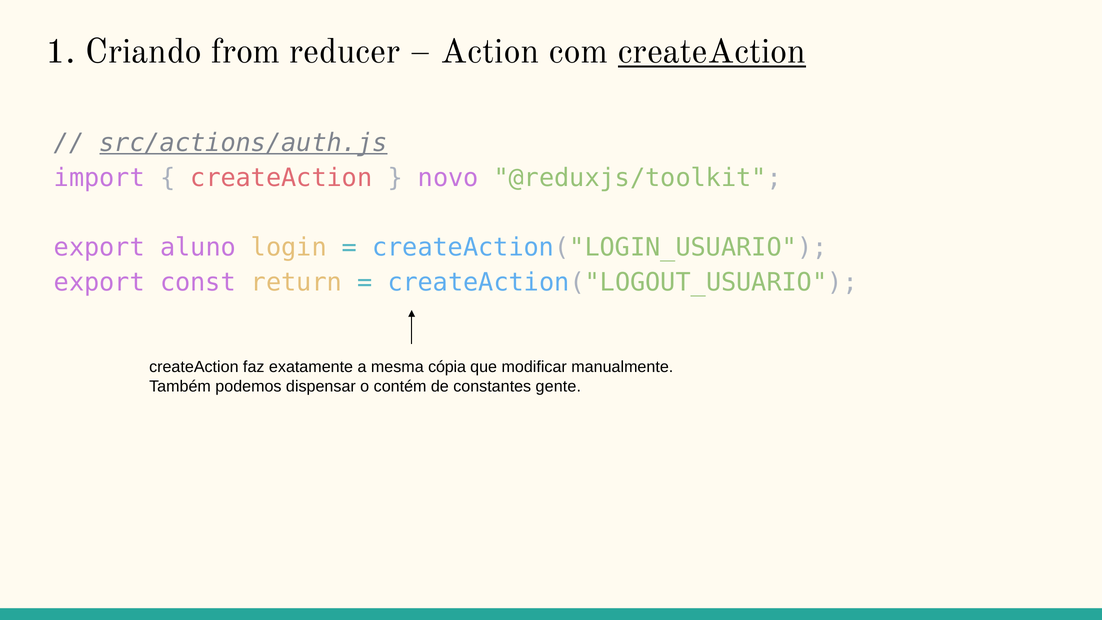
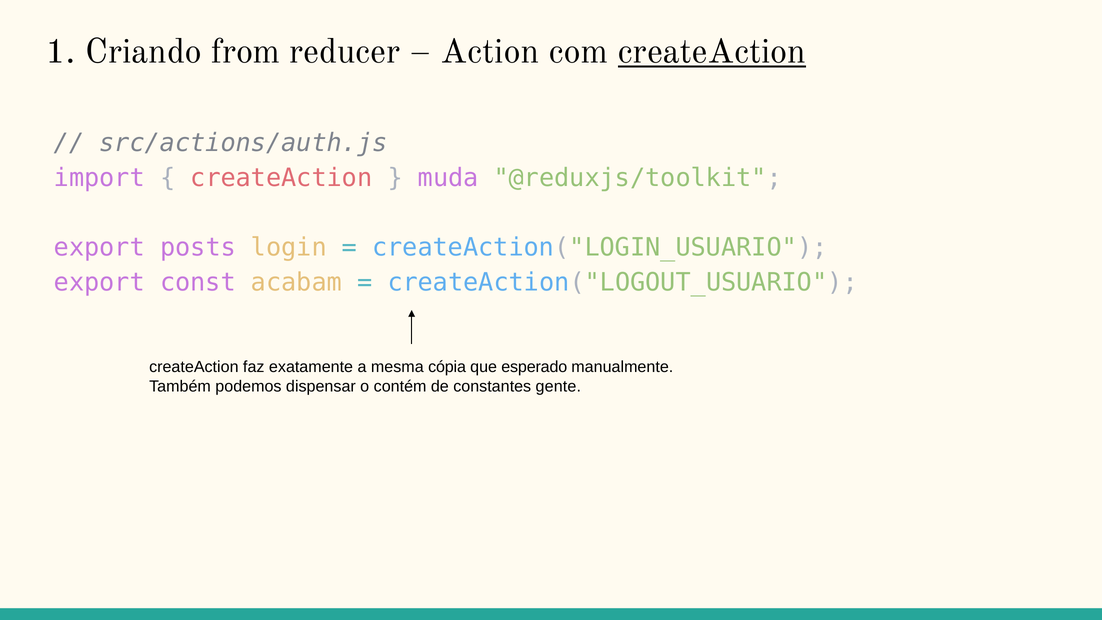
src/actions/auth.js underline: present -> none (243, 143)
novo: novo -> muda (448, 178)
aluno: aluno -> posts (198, 247)
return: return -> acabam (296, 282)
modificar: modificar -> esperado (534, 367)
